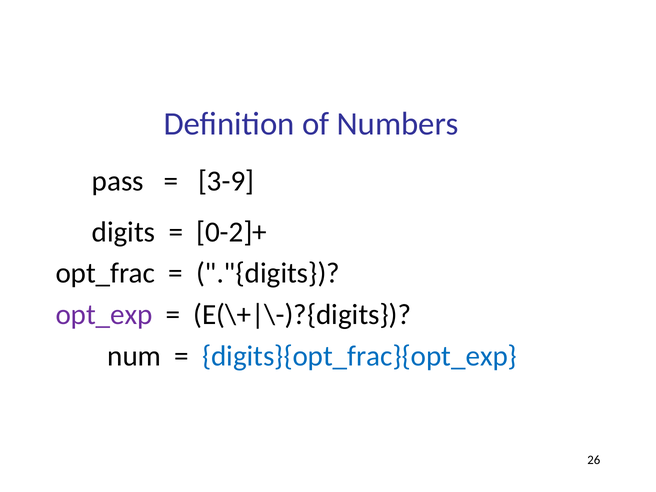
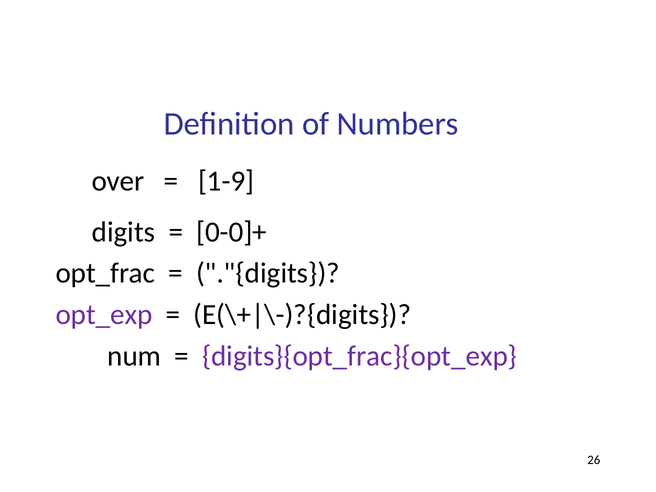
pass: pass -> over (118, 181)
3-9: 3-9 -> 1-9 (226, 181)
0-2]+: 0-2]+ -> 0-0]+ (232, 232)
digits}{opt_frac}{opt_exp colour: blue -> purple (360, 356)
